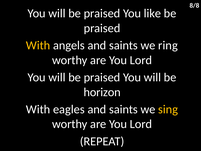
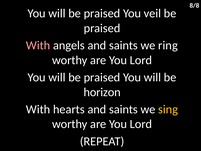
like: like -> veil (152, 13)
With colour: yellow -> pink (38, 45)
eagles: eagles -> hearts (69, 109)
